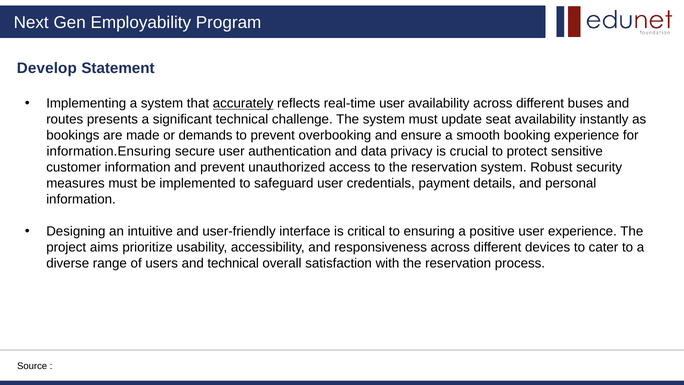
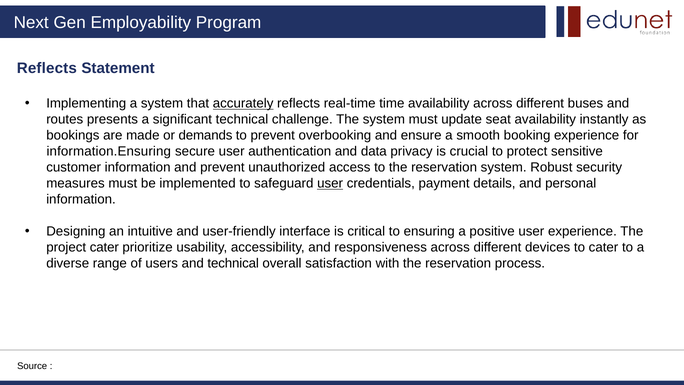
Develop: Develop -> Reflects (47, 68)
real-time user: user -> time (392, 104)
user underline: none -> present (330, 183)
project aims: aims -> cater (104, 247)
